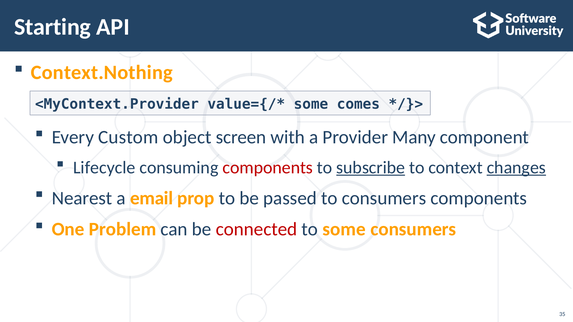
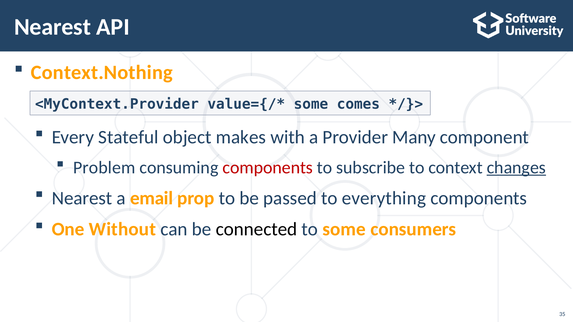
Starting: Starting -> Nearest (52, 27)
Custom: Custom -> Stateful (128, 137)
screen: screen -> makes (241, 137)
Lifecycle: Lifecycle -> Problem (104, 168)
subscribe underline: present -> none (371, 168)
to consumers: consumers -> everything (384, 198)
Problem: Problem -> Without (122, 229)
connected colour: red -> black (257, 229)
